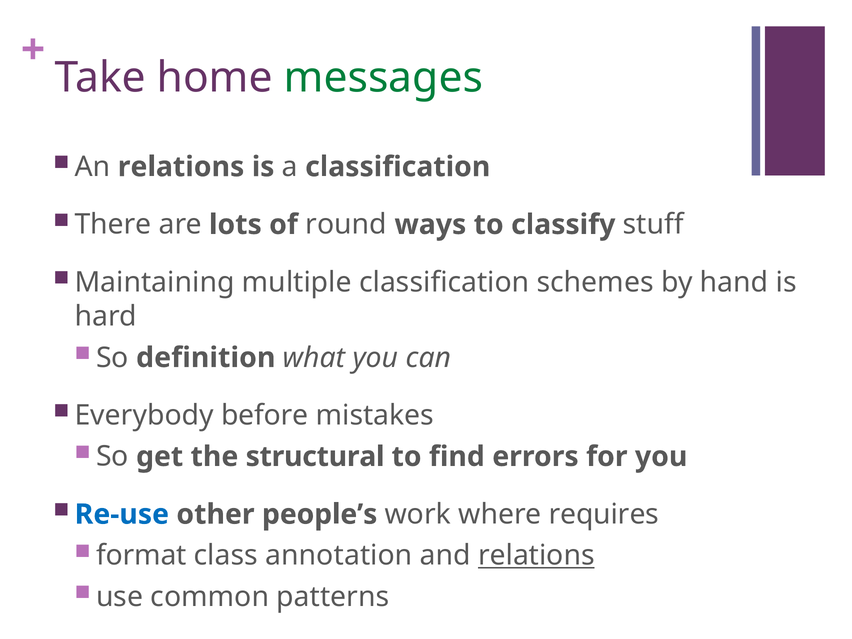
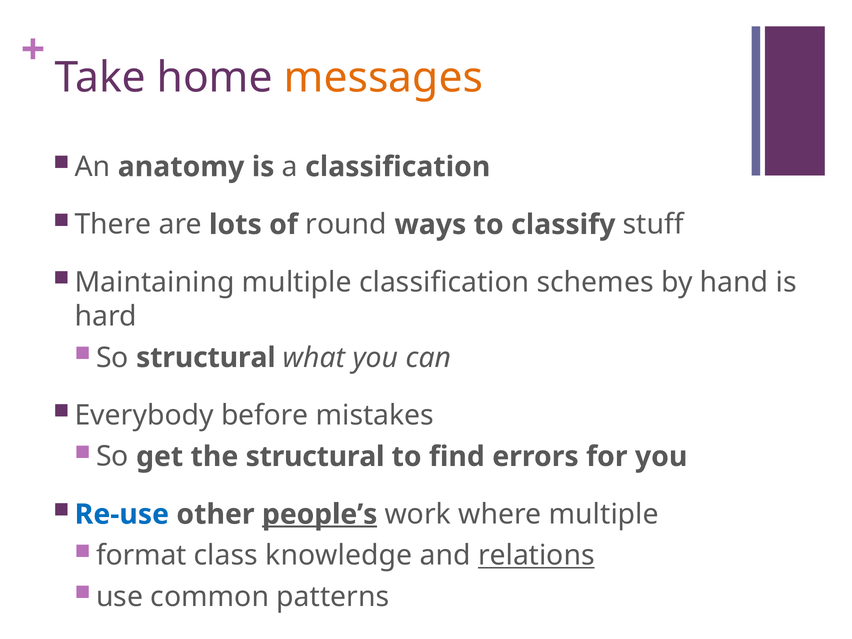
messages colour: green -> orange (383, 78)
An relations: relations -> anatomy (181, 167)
So definition: definition -> structural (206, 358)
people’s underline: none -> present (320, 514)
where requires: requires -> multiple (604, 514)
annotation: annotation -> knowledge (339, 556)
